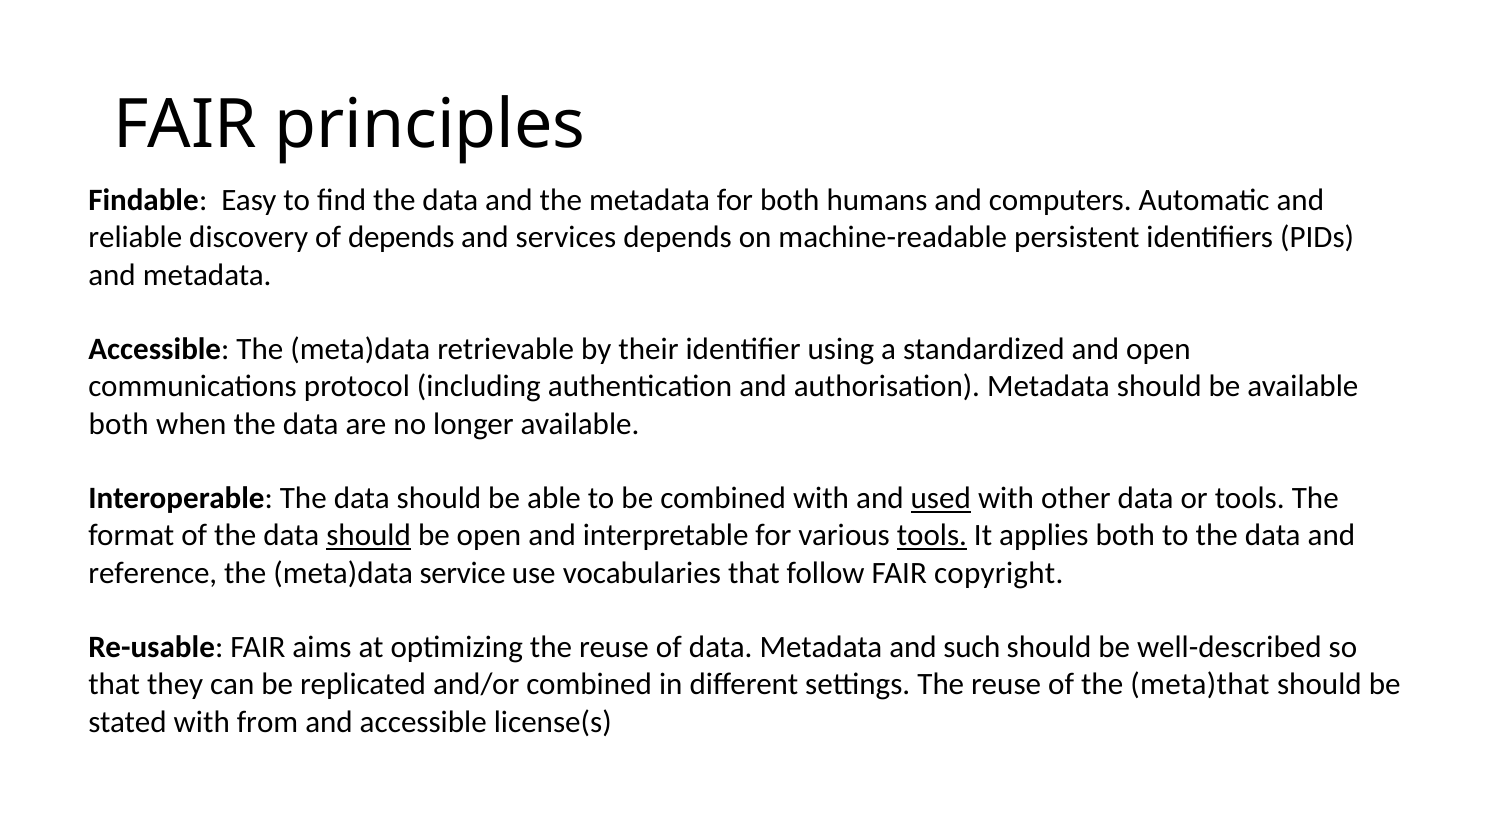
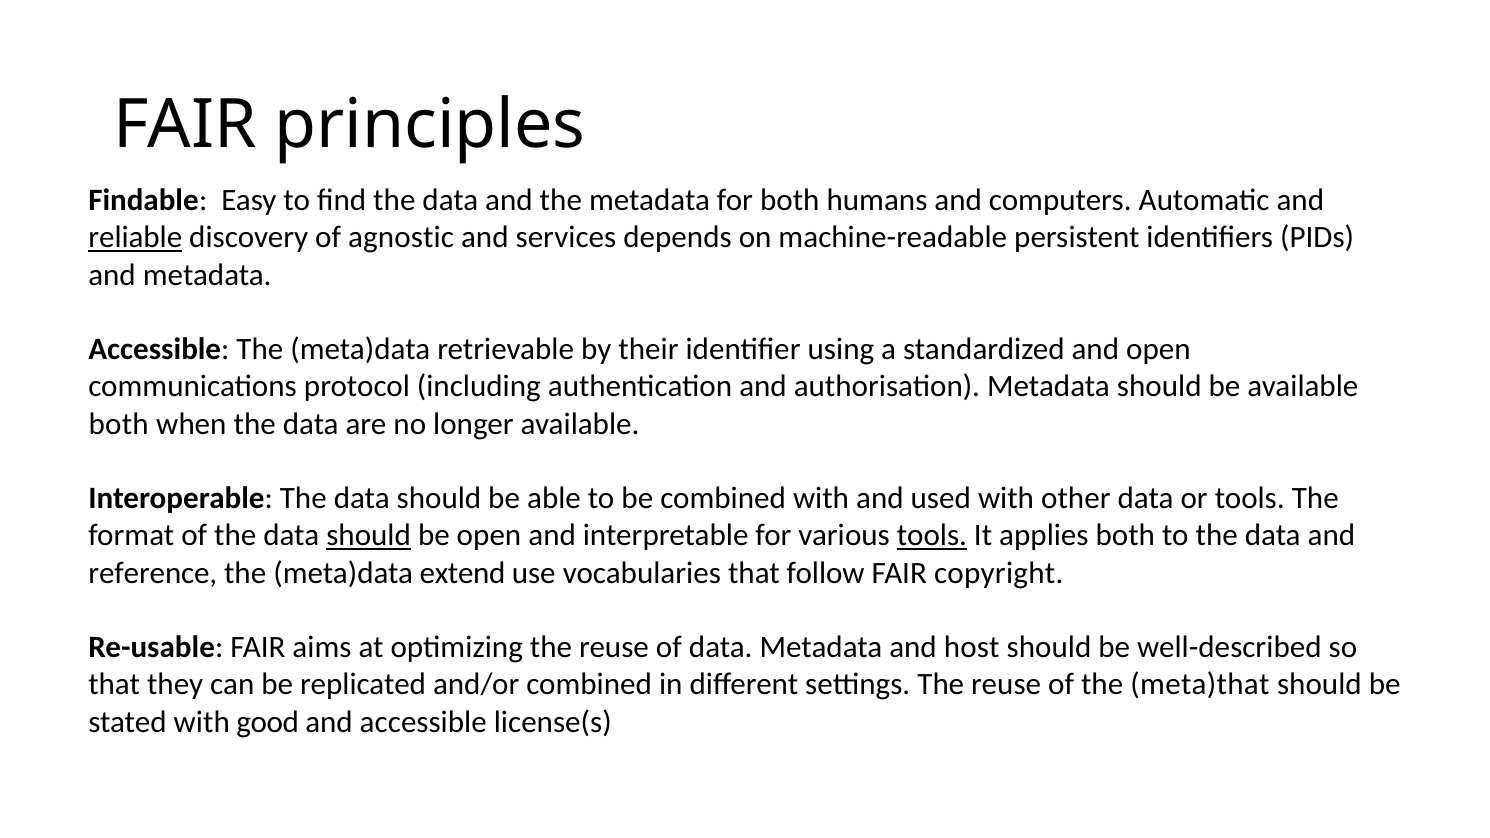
reliable underline: none -> present (135, 238)
of depends: depends -> agnostic (401, 238)
used underline: present -> none (941, 498)
service: service -> extend (463, 573)
such: such -> host (972, 647)
from: from -> good (268, 722)
